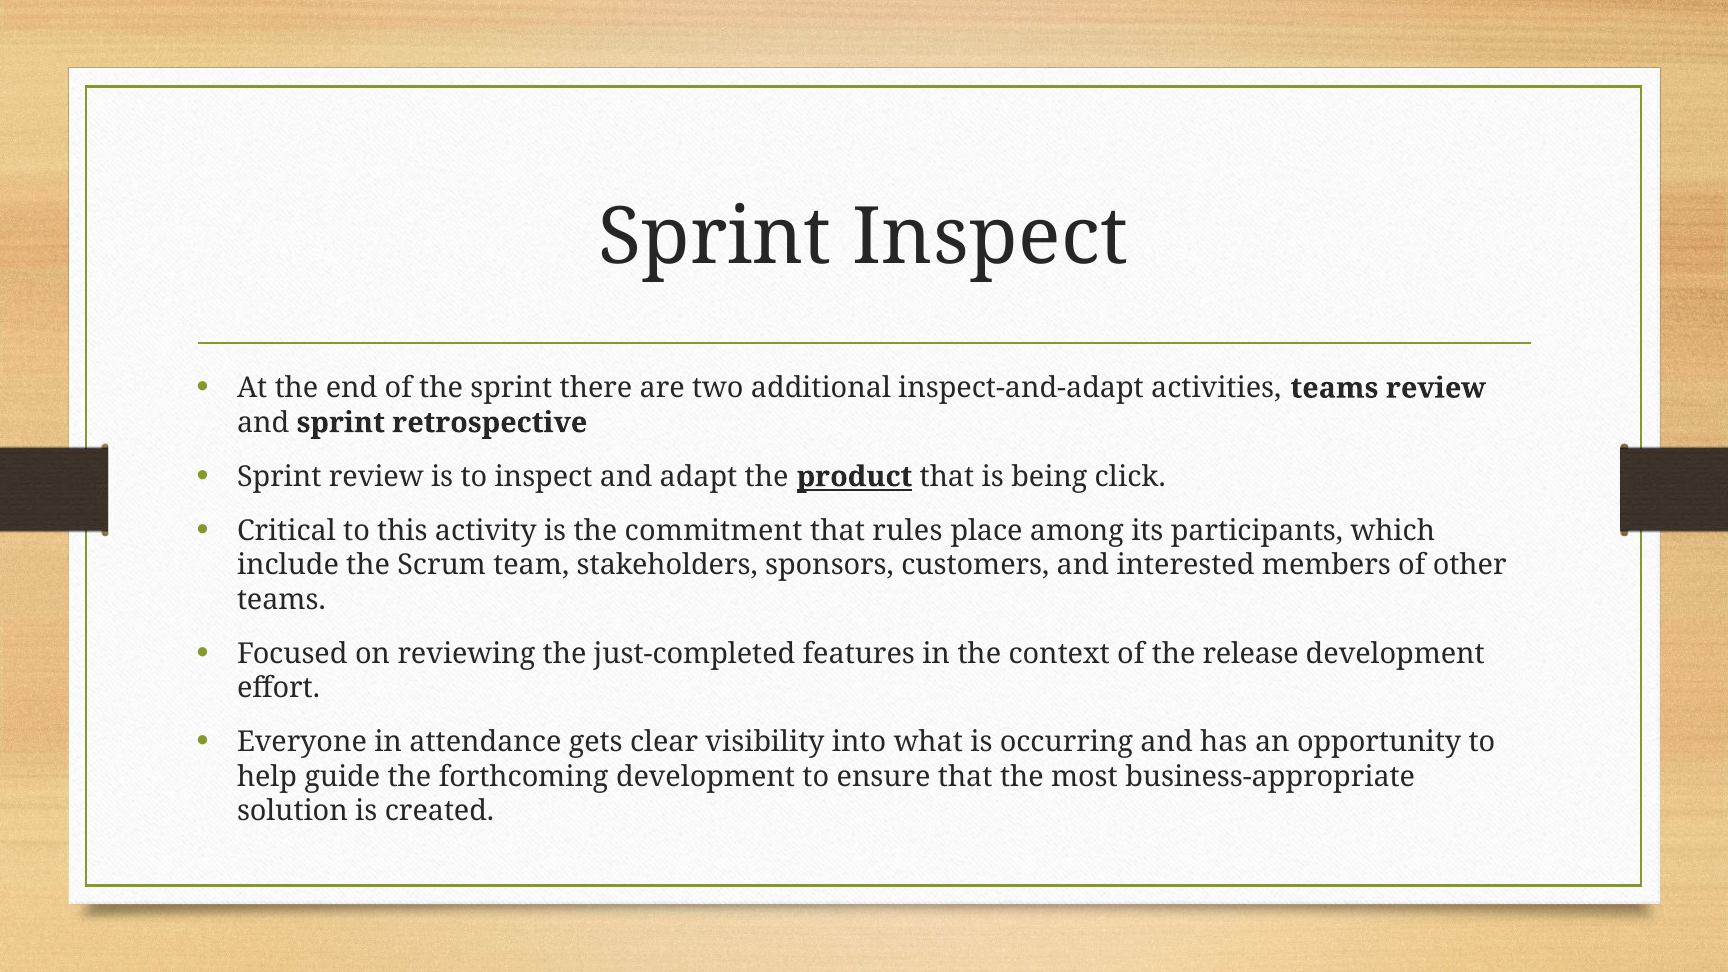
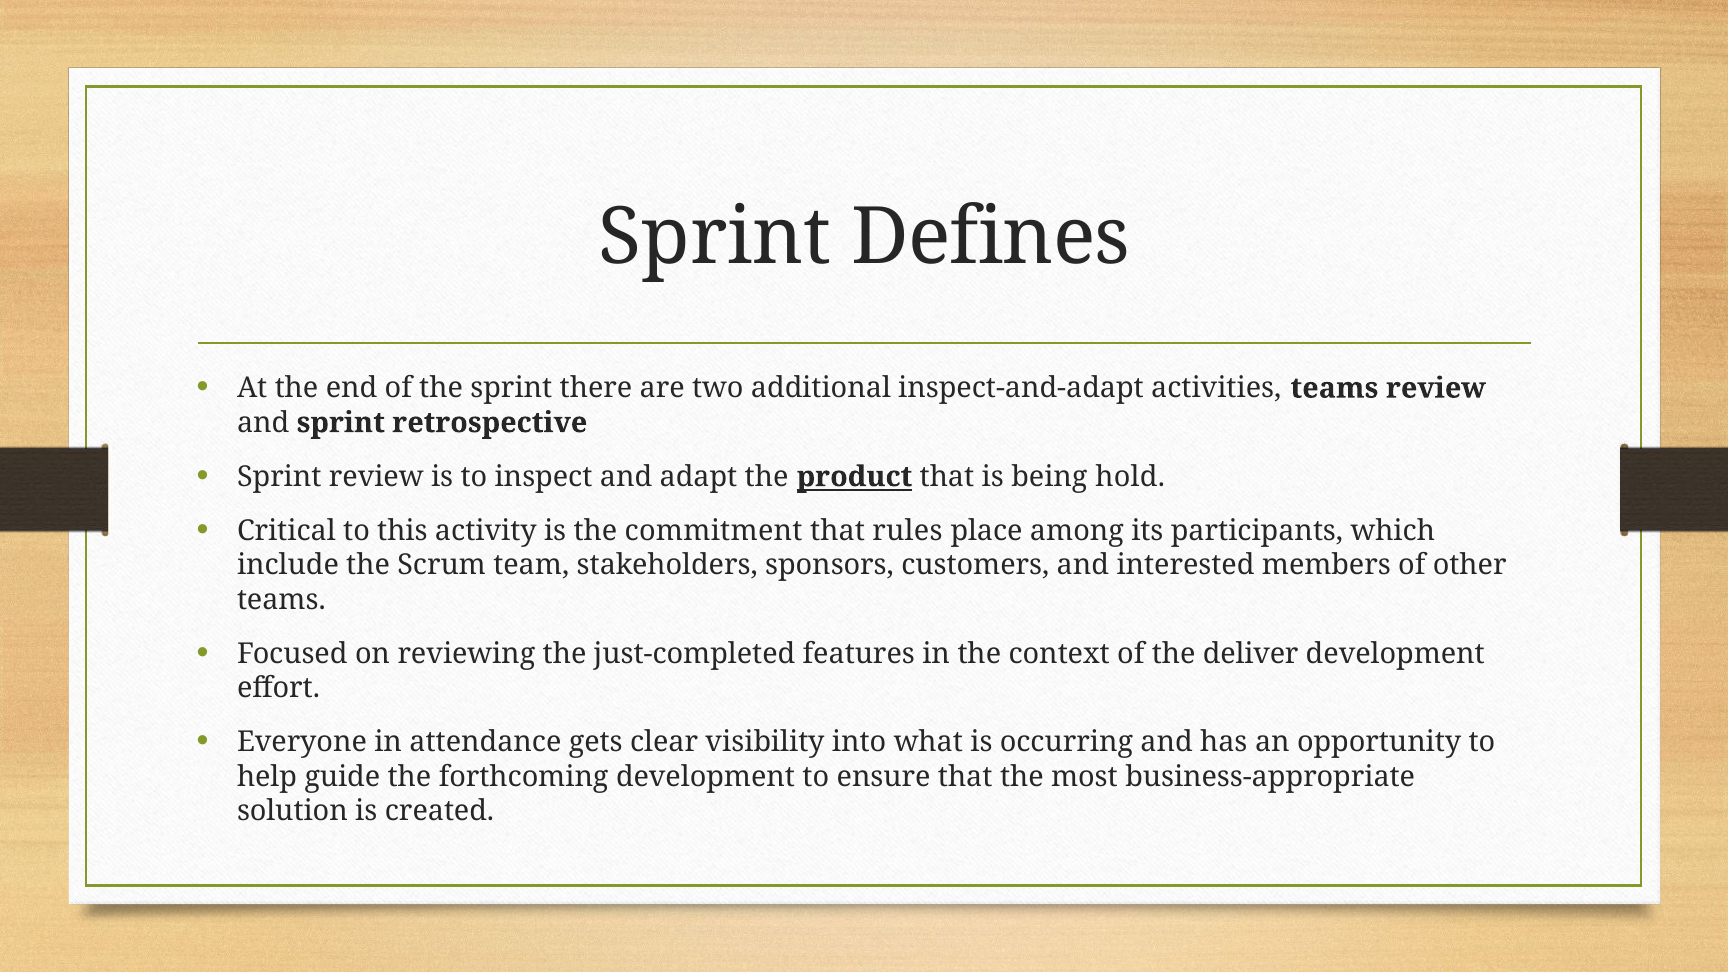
Sprint Inspect: Inspect -> Defines (991, 237)
click: click -> hold (1130, 477)
release: release -> deliver (1251, 654)
